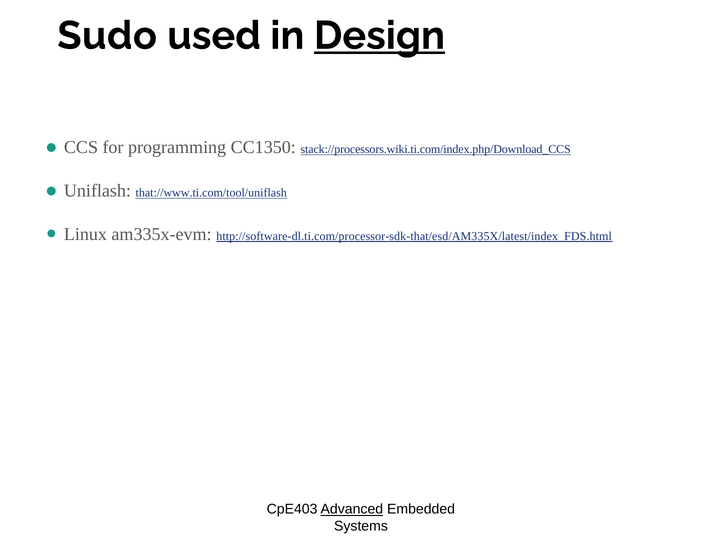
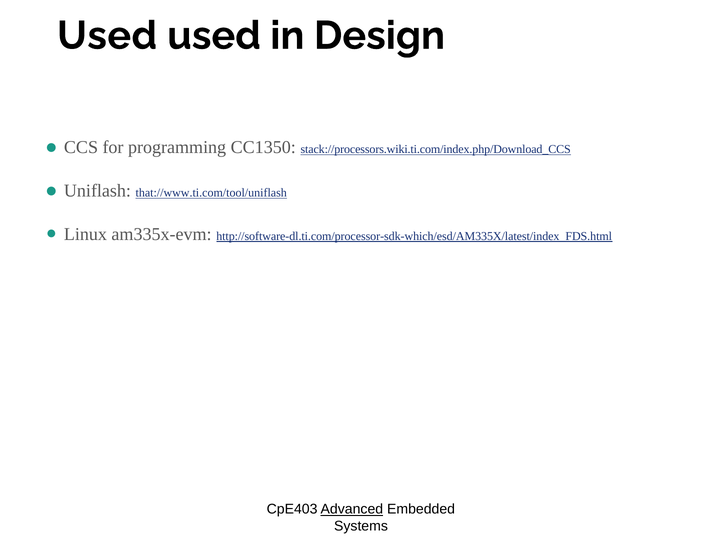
Sudo: Sudo -> Used (107, 36)
Design underline: present -> none (379, 36)
http://software-dl.ti.com/processor-sdk-that/esd/AM335X/latest/index_FDS.html: http://software-dl.ti.com/processor-sdk-that/esd/AM335X/latest/index_FDS.html -> http://software-dl.ti.com/processor-sdk-which/esd/AM335X/latest/index_FDS.html (414, 236)
